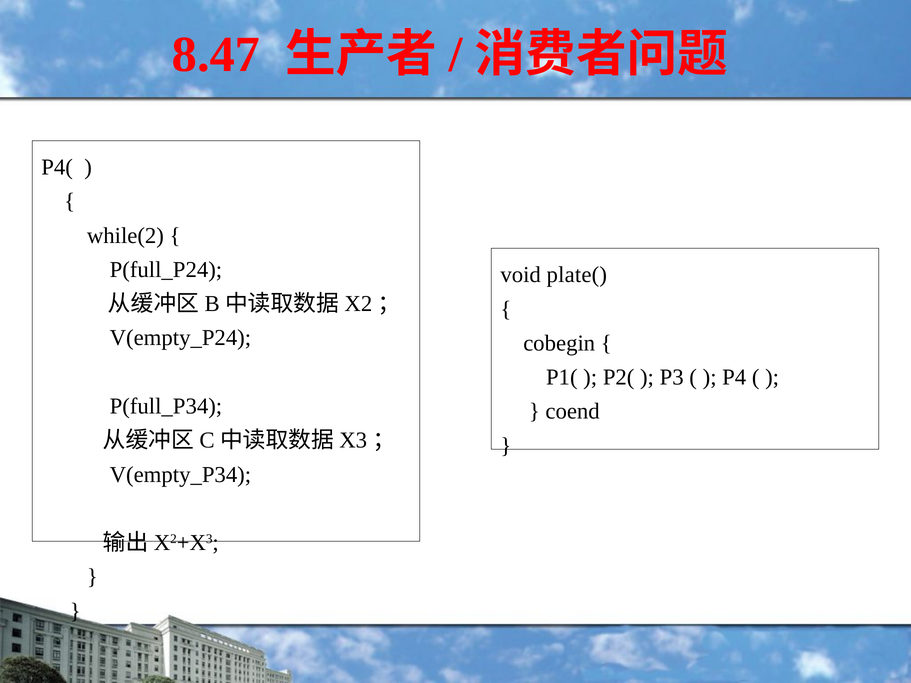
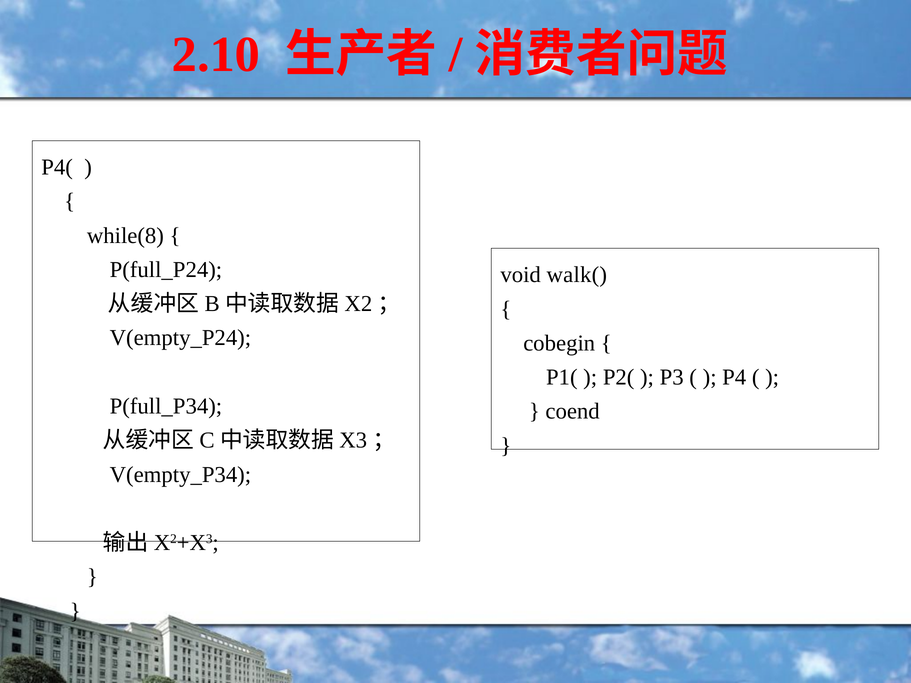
8.47: 8.47 -> 2.10 (216, 55)
while(2: while(2 -> while(8 (125, 236)
plate(: plate( -> walk( (577, 275)
